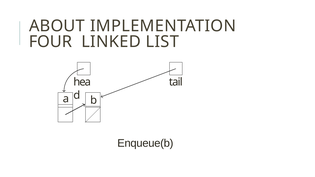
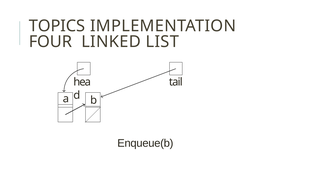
ABOUT: ABOUT -> TOPICS (57, 26)
